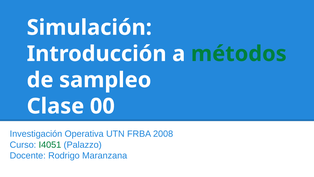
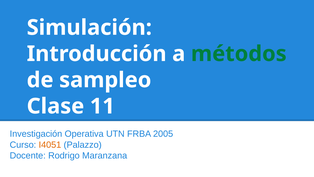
00: 00 -> 11 (102, 106)
2008: 2008 -> 2005 (163, 134)
I4051 colour: green -> orange (50, 145)
